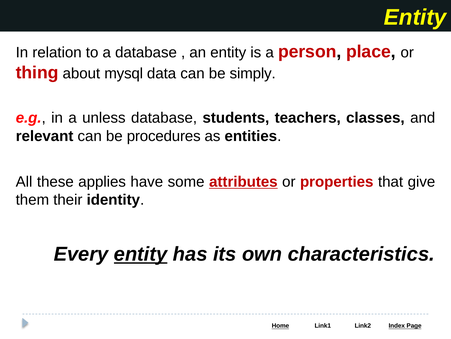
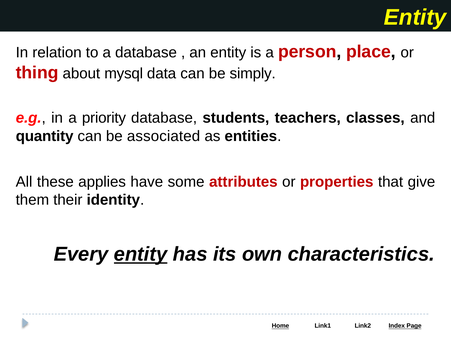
unless: unless -> priority (104, 118)
relevant: relevant -> quantity (45, 136)
procedures: procedures -> associated (164, 136)
attributes underline: present -> none (243, 181)
